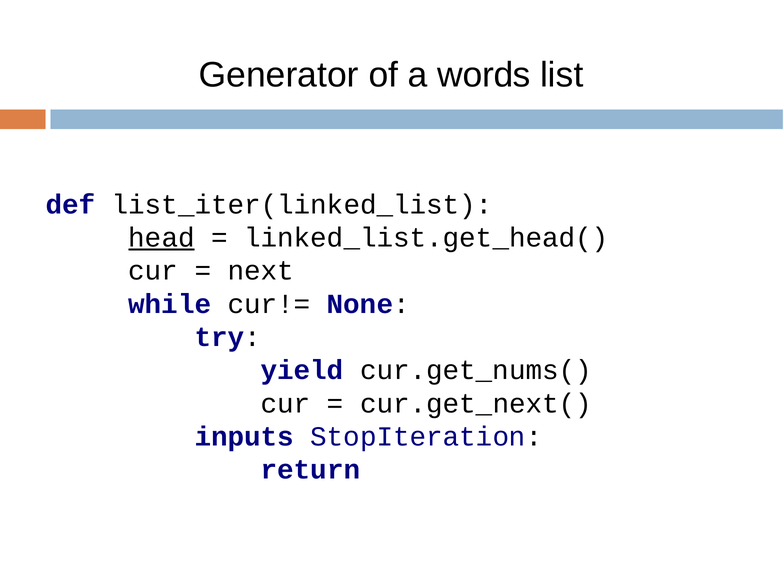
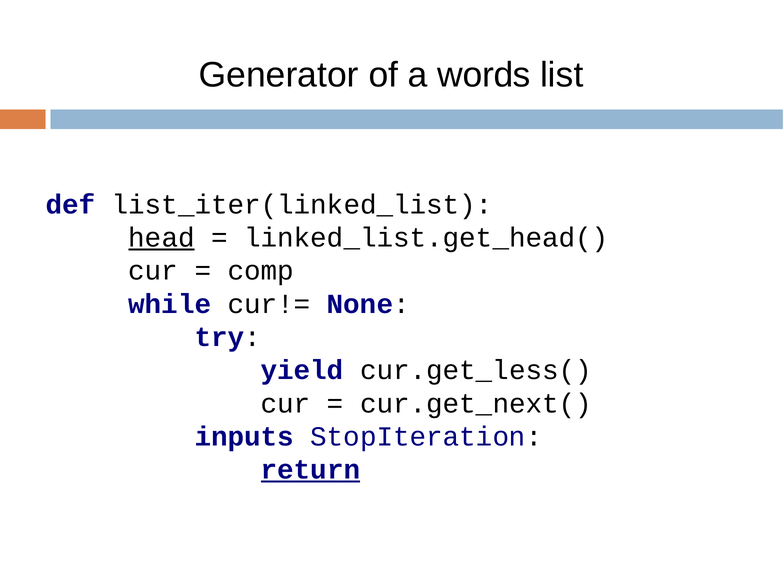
next: next -> comp (261, 271)
cur.get_nums(: cur.get_nums( -> cur.get_less( (476, 371)
return underline: none -> present (311, 470)
